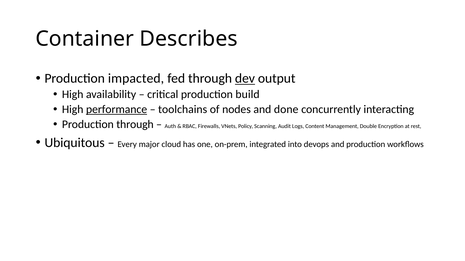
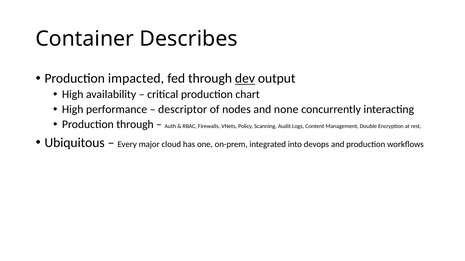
build: build -> chart (248, 95)
performance underline: present -> none (117, 110)
toolchains: toolchains -> descriptor (183, 110)
done: done -> none (286, 110)
